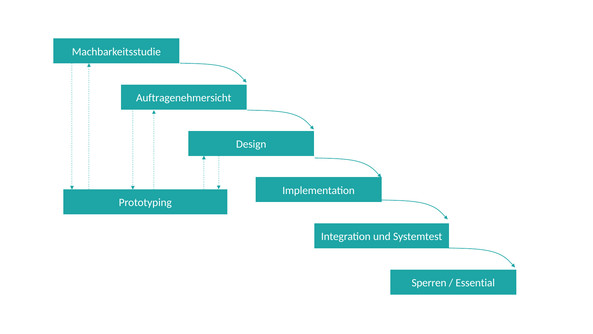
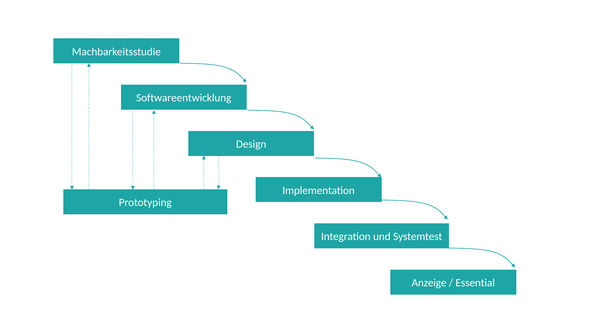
Auftragenehmersicht: Auftragenehmersicht -> Softwareentwicklung (184, 98)
Sperren: Sperren -> Anzeige (429, 282)
